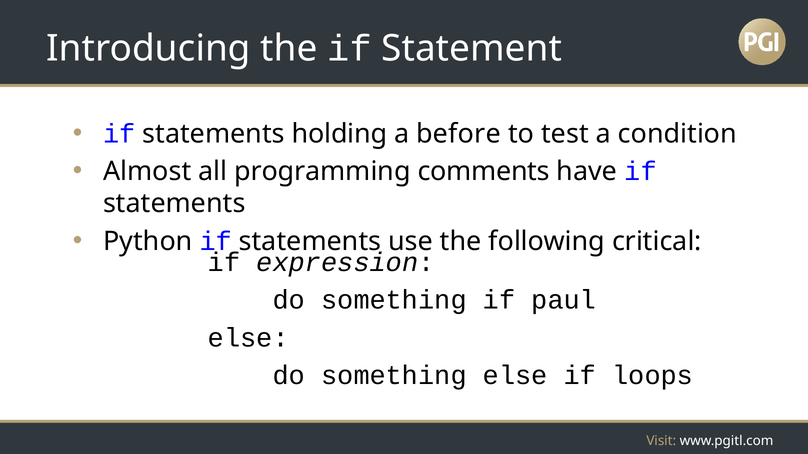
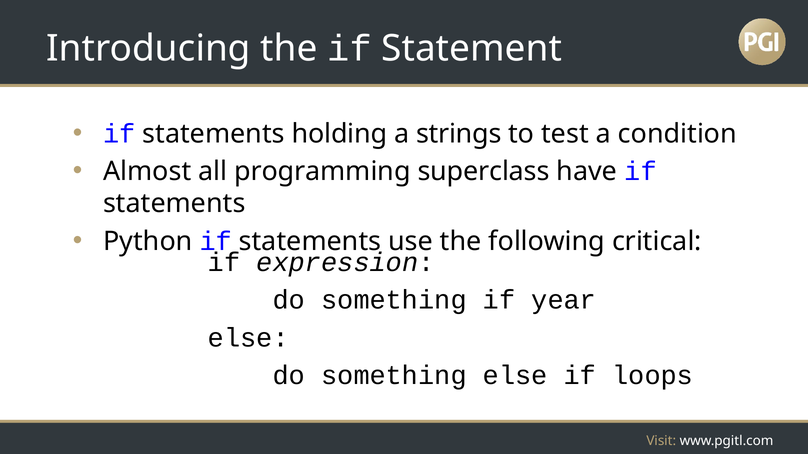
before: before -> strings (459, 134)
comments: comments -> superclass (484, 172)
paul: paul -> year (564, 300)
